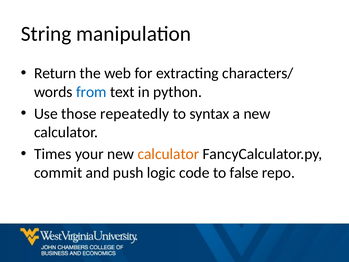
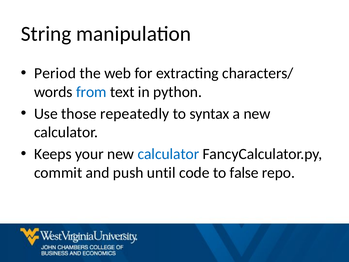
Return: Return -> Period (55, 73)
Times: Times -> Keeps (53, 154)
calculator colour: orange -> blue (168, 154)
logic: logic -> until (161, 173)
